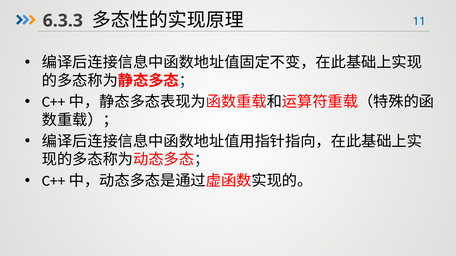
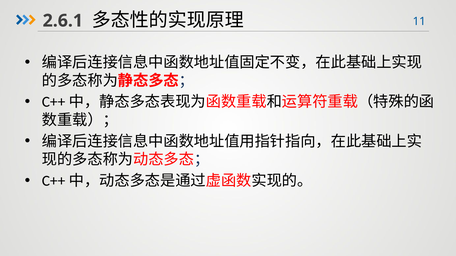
6.3.3: 6.3.3 -> 2.6.1 (63, 21)
